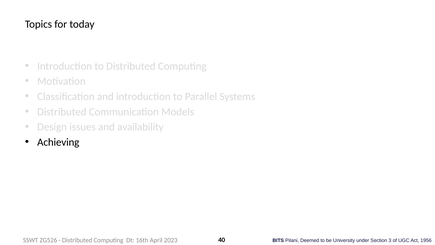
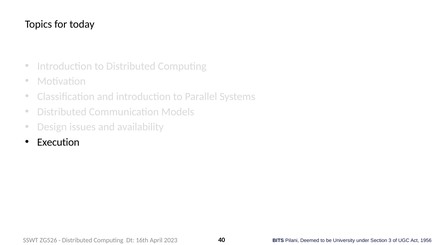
Achieving: Achieving -> Execution (58, 142)
